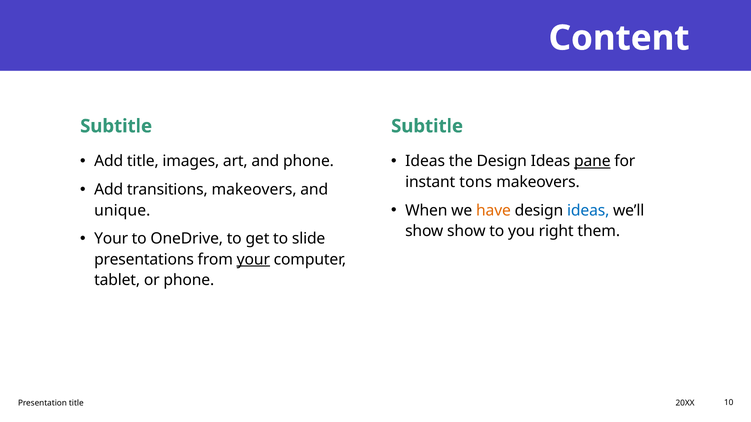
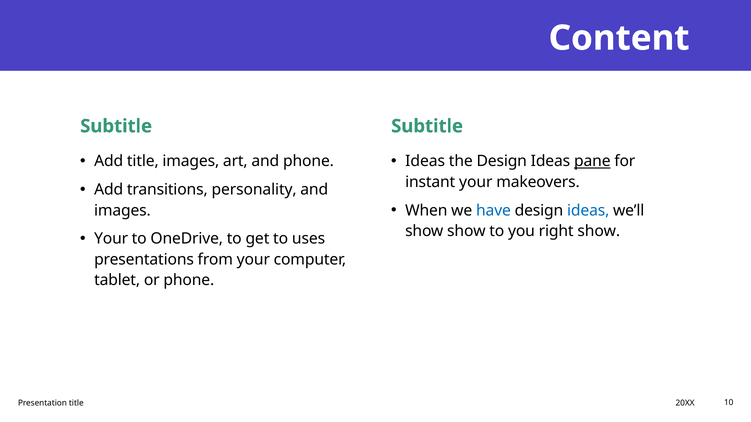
instant tons: tons -> your (476, 182)
transitions makeovers: makeovers -> personality (254, 190)
have colour: orange -> blue (494, 211)
unique: unique -> images (122, 211)
right them: them -> show (599, 231)
slide: slide -> uses (309, 239)
your underline: present -> none (253, 260)
